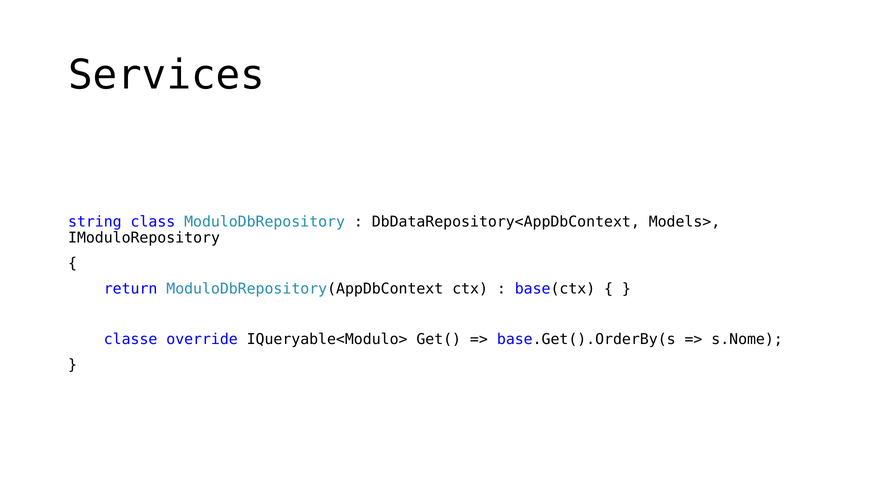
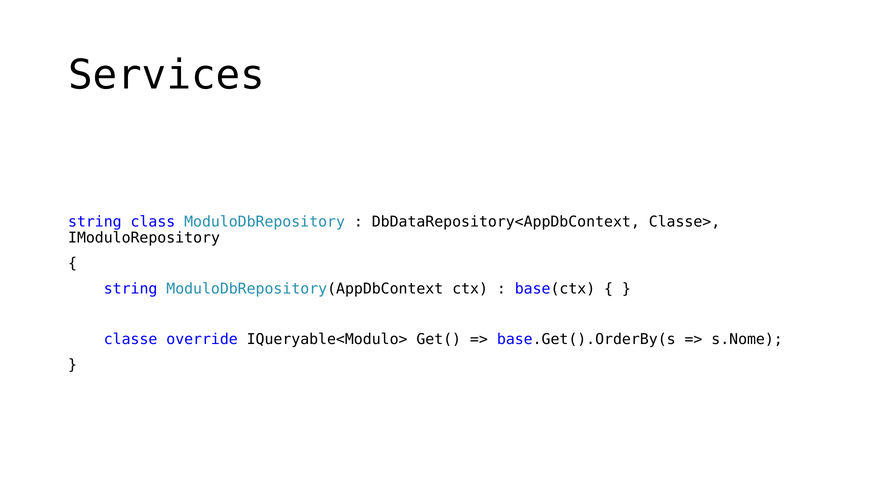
Models>: Models> -> Classe> (684, 222)
return: return -> string (131, 288)
